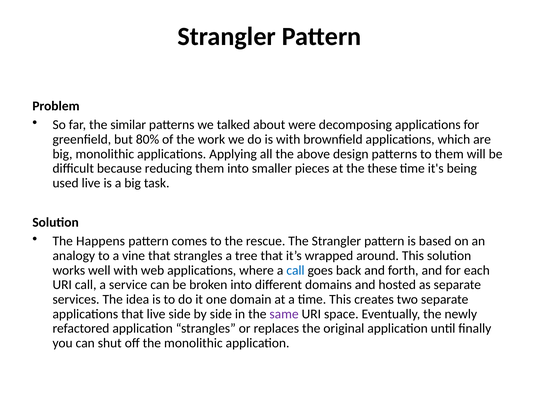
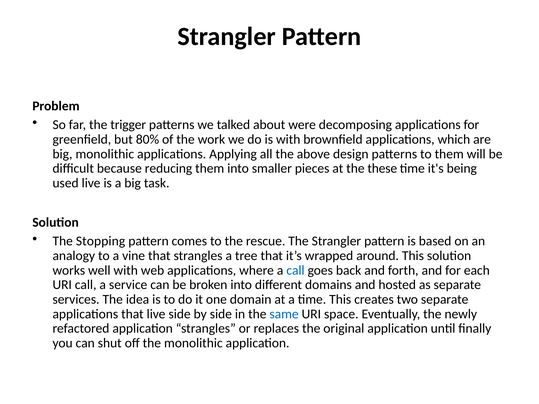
similar: similar -> trigger (128, 125)
Happens: Happens -> Stopping (101, 241)
same colour: purple -> blue (284, 314)
